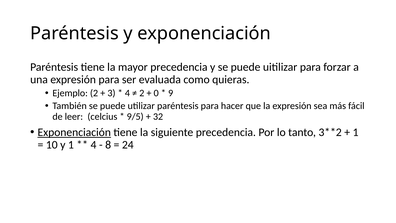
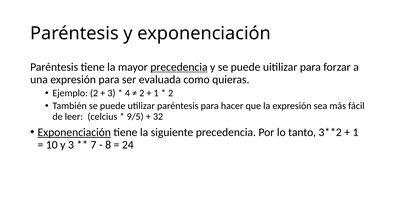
precedencia underline: none -> present (179, 67)
0: 0 -> 1 (156, 93)
9: 9 -> 2 (171, 93)
y 1: 1 -> 3 (71, 145)
4: 4 -> 7 (94, 145)
